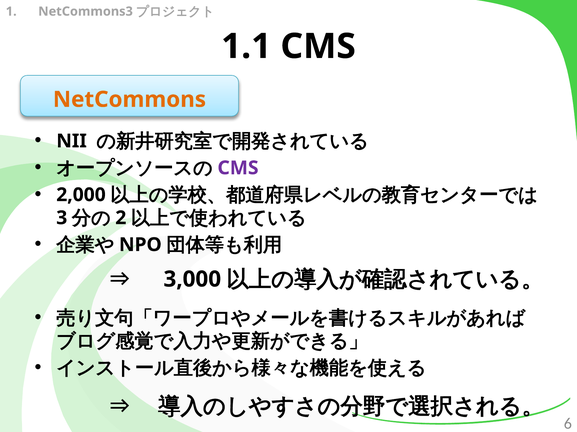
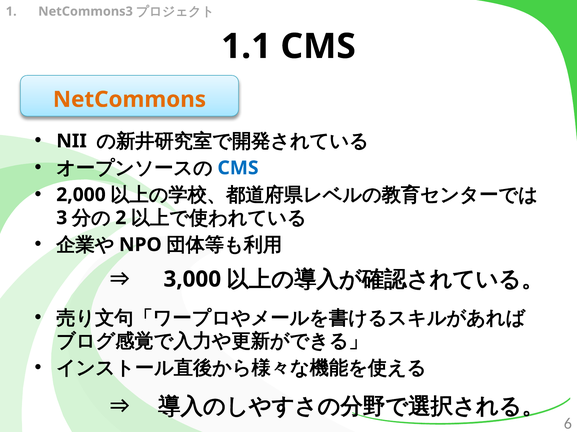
CMS colour: purple -> blue (238, 168)
